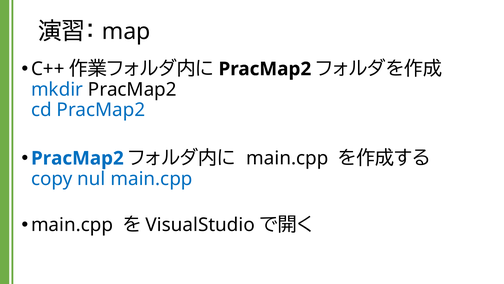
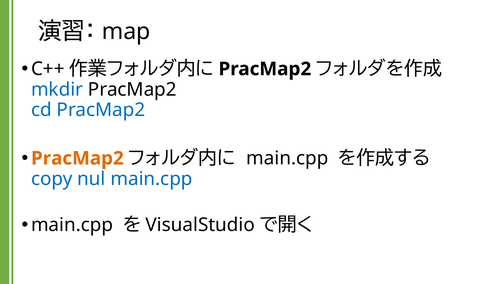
PracMap2 colour: blue -> orange (77, 158)
